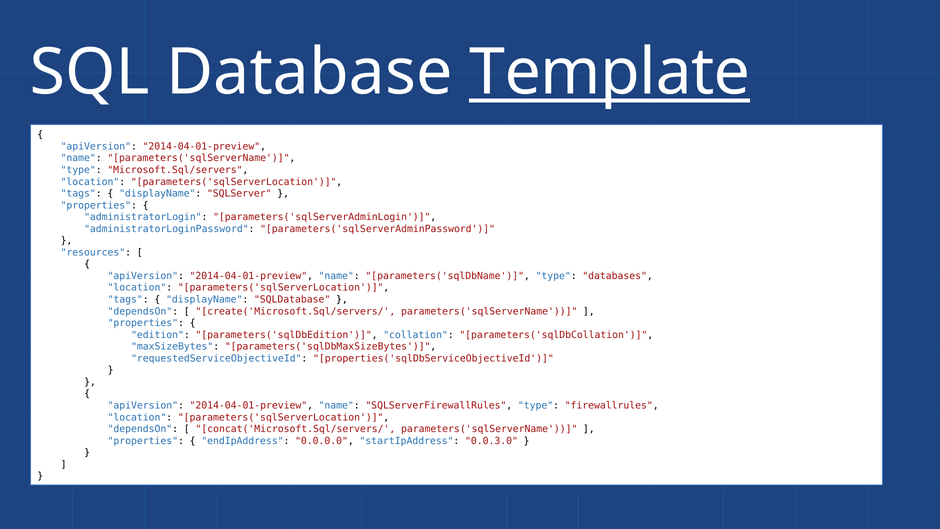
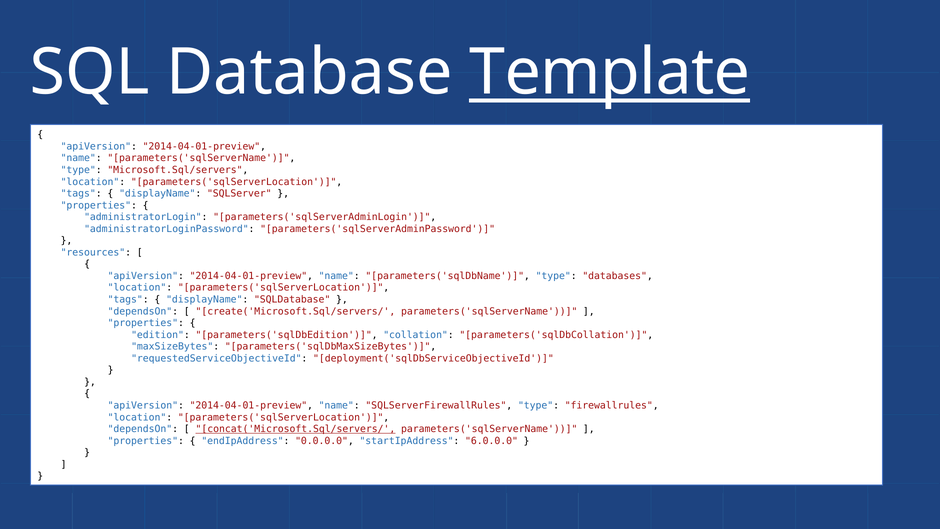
properties('sqlDbServiceObjectiveId: properties('sqlDbServiceObjectiveId -> deployment('sqlDbServiceObjectiveId (433, 358)
concat('Microsoft.Sql/servers/ underline: none -> present (295, 429)
0.0.3.0: 0.0.3.0 -> 6.0.0.0 (492, 441)
